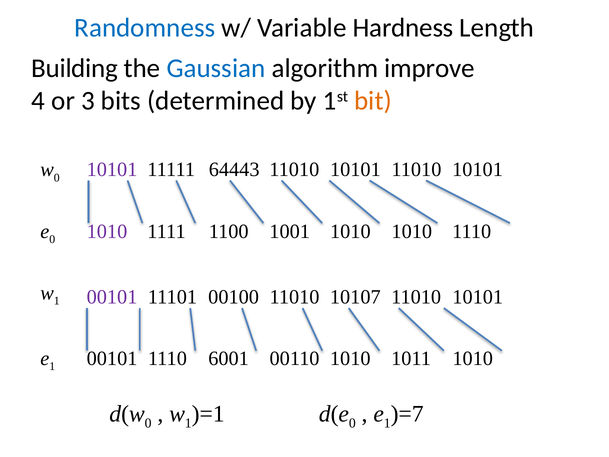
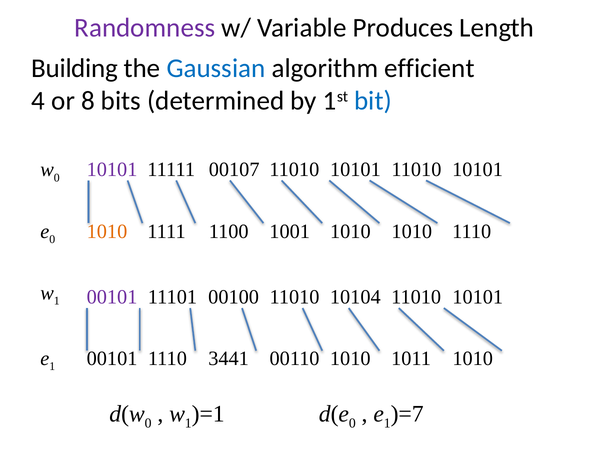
Randomness colour: blue -> purple (145, 28)
Hardness: Hardness -> Produces (403, 28)
improve: improve -> efficient (429, 68)
3: 3 -> 8 (88, 101)
bit colour: orange -> blue (373, 101)
64443: 64443 -> 00107 (234, 170)
1010 colour: purple -> orange (107, 231)
10107: 10107 -> 10104 (355, 297)
6001: 6001 -> 3441 (229, 358)
